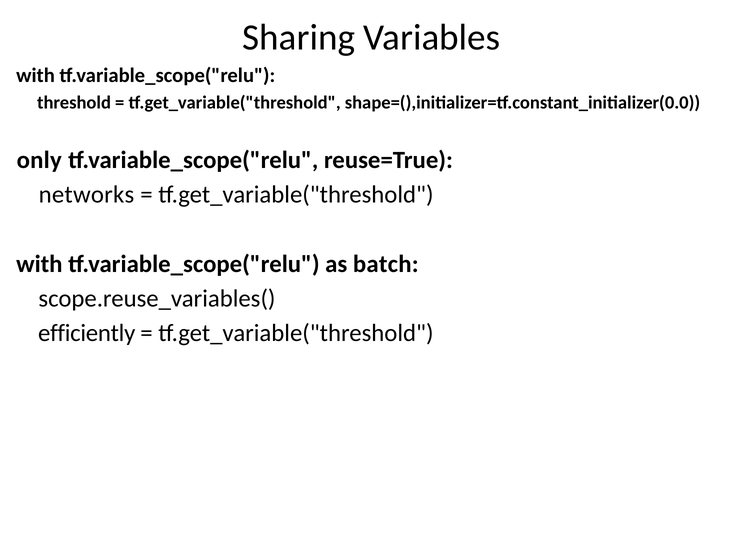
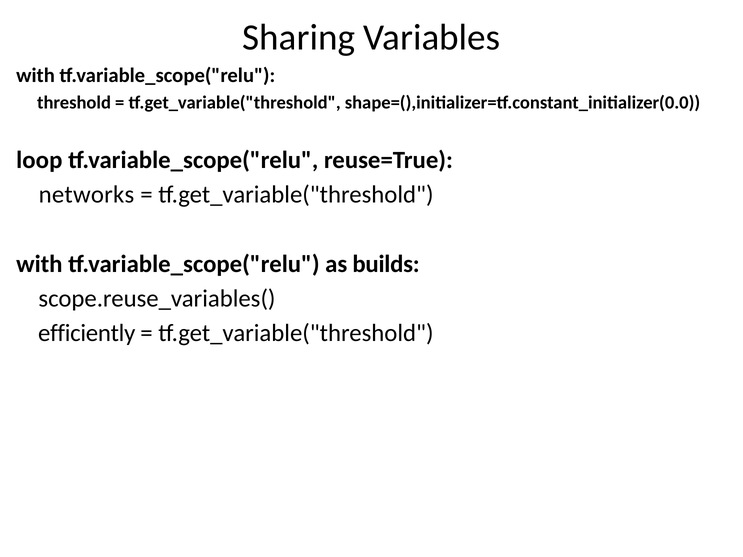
only: only -> loop (39, 160)
batch: batch -> builds (386, 264)
